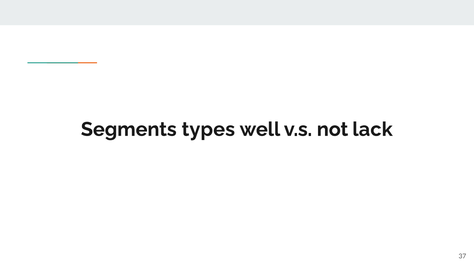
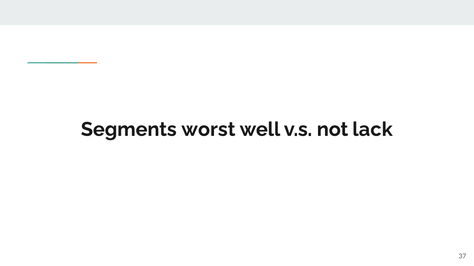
types: types -> worst (208, 130)
